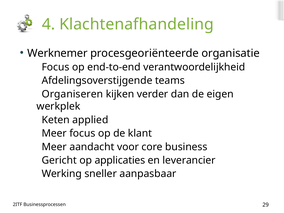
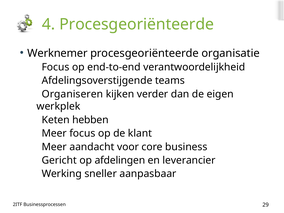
4 Klachtenafhandeling: Klachtenafhandeling -> Procesgeoriënteerde (137, 24)
applied: applied -> hebben (90, 120)
applicaties: applicaties -> afdelingen (120, 160)
